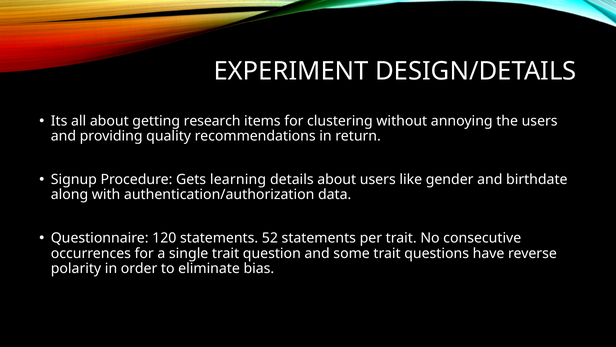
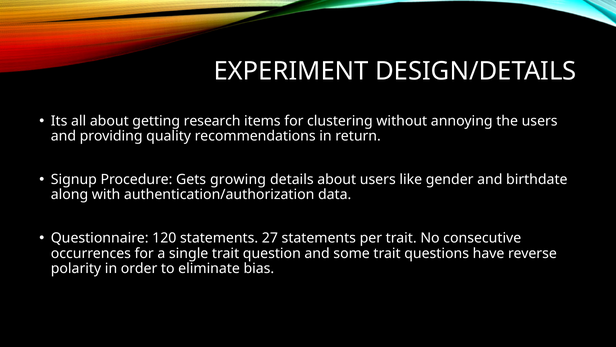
learning: learning -> growing (238, 179)
52: 52 -> 27 (270, 238)
